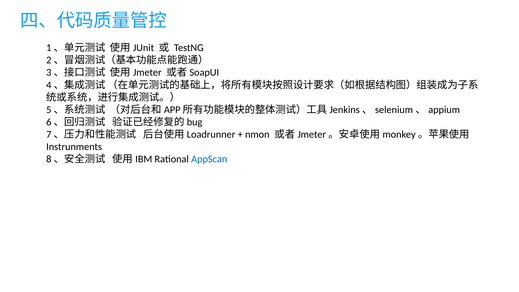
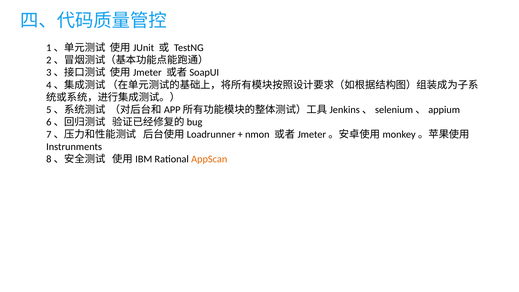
AppScan colour: blue -> orange (209, 159)
